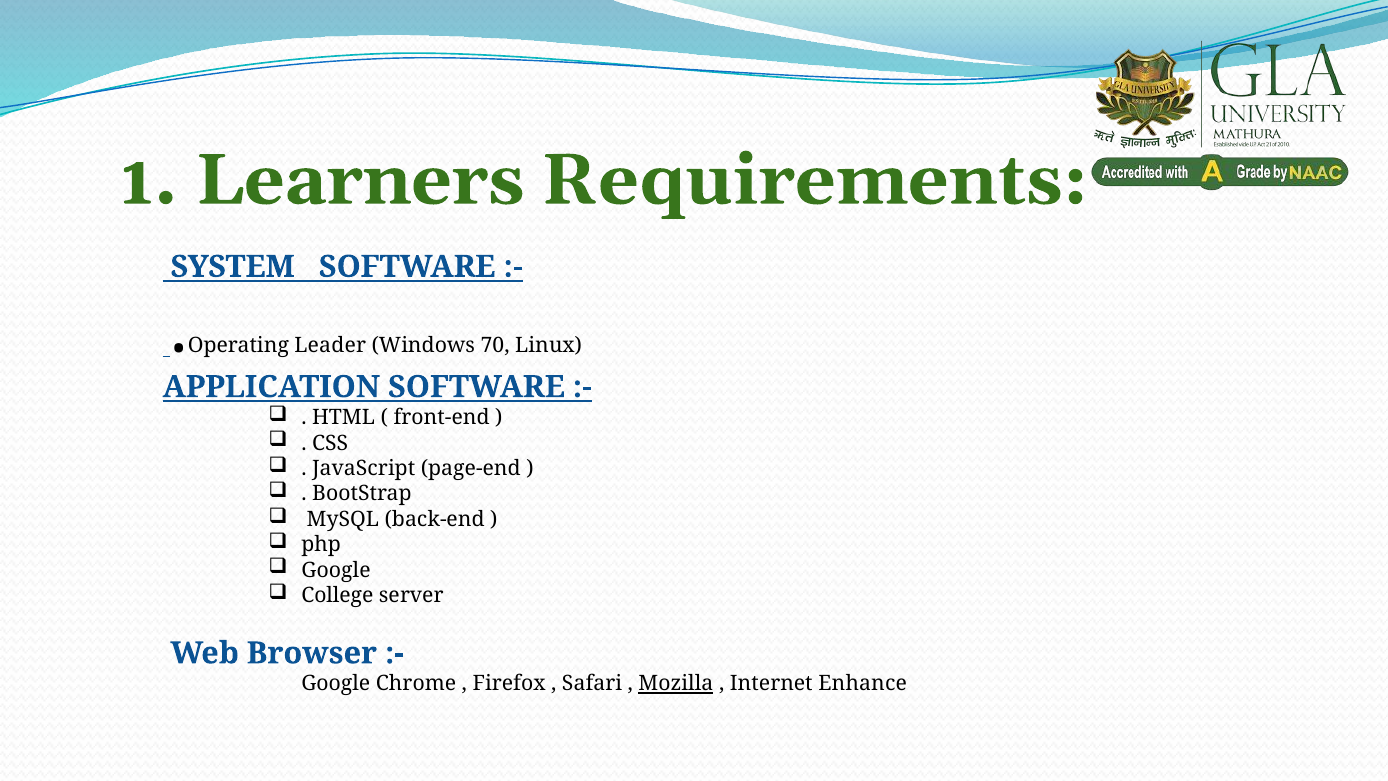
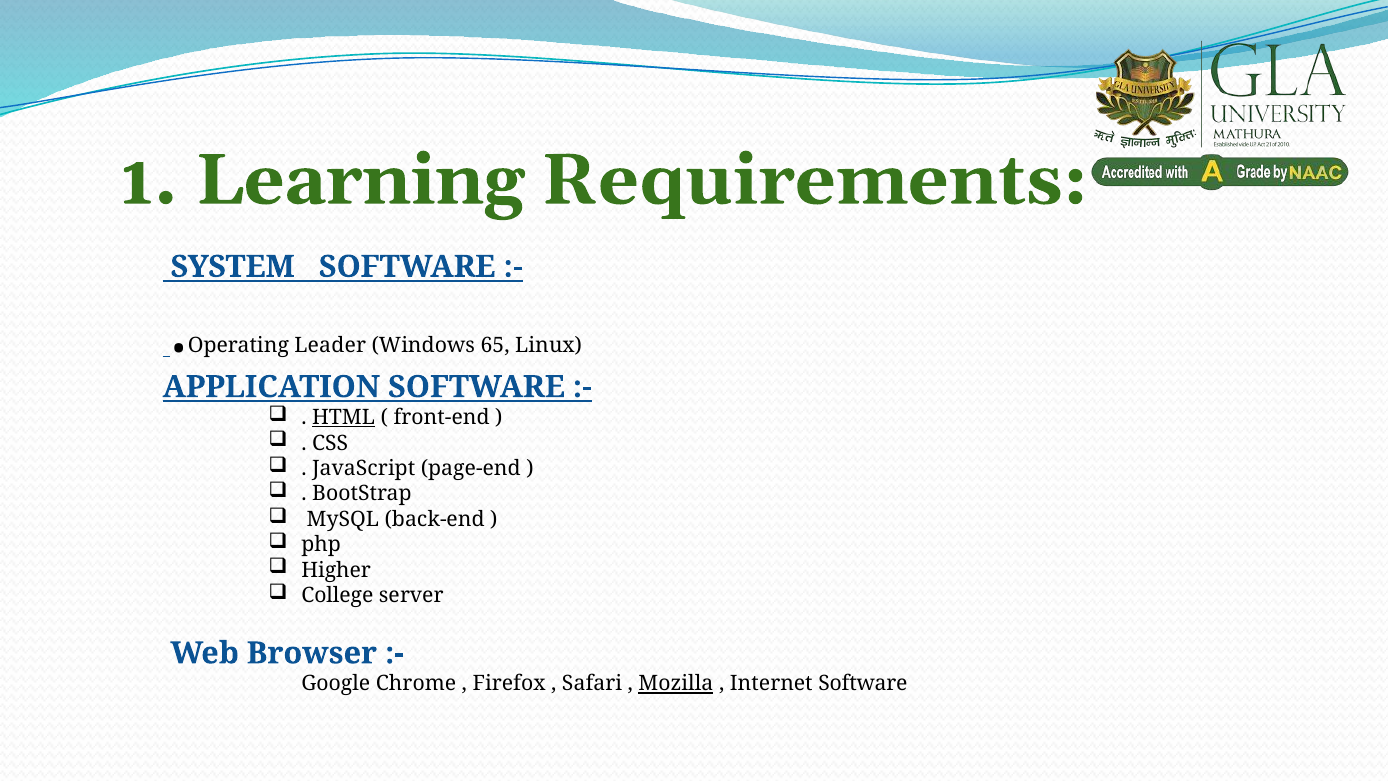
Learners: Learners -> Learning (360, 180)
70: 70 -> 65 (495, 345)
HTML underline: none -> present (344, 417)
Google: Google -> Higher (336, 570)
Internet Enhance: Enhance -> Software (863, 684)
